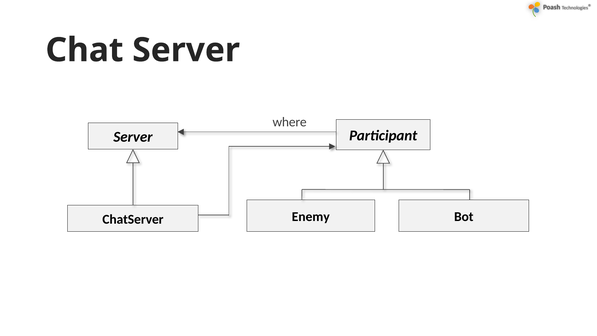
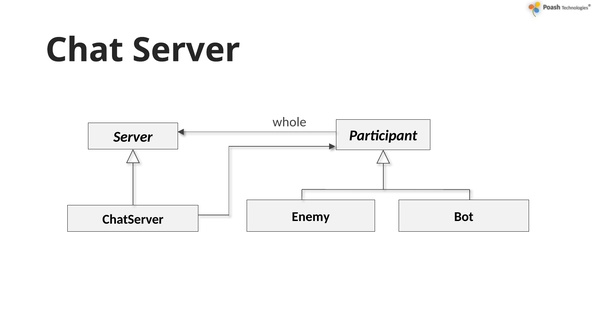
where: where -> whole (289, 122)
